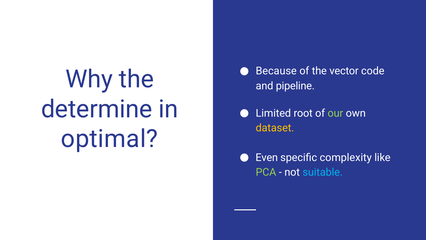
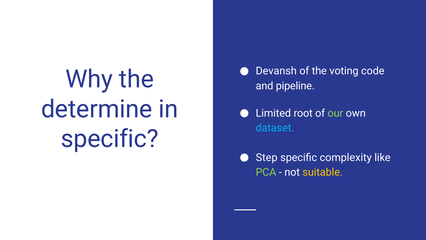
Because: Because -> Devansh (276, 71)
vector: vector -> voting (344, 71)
dataset colour: yellow -> light blue (275, 128)
optimal: optimal -> specific (110, 139)
Even: Even -> Step (267, 157)
suitable colour: light blue -> yellow (323, 172)
